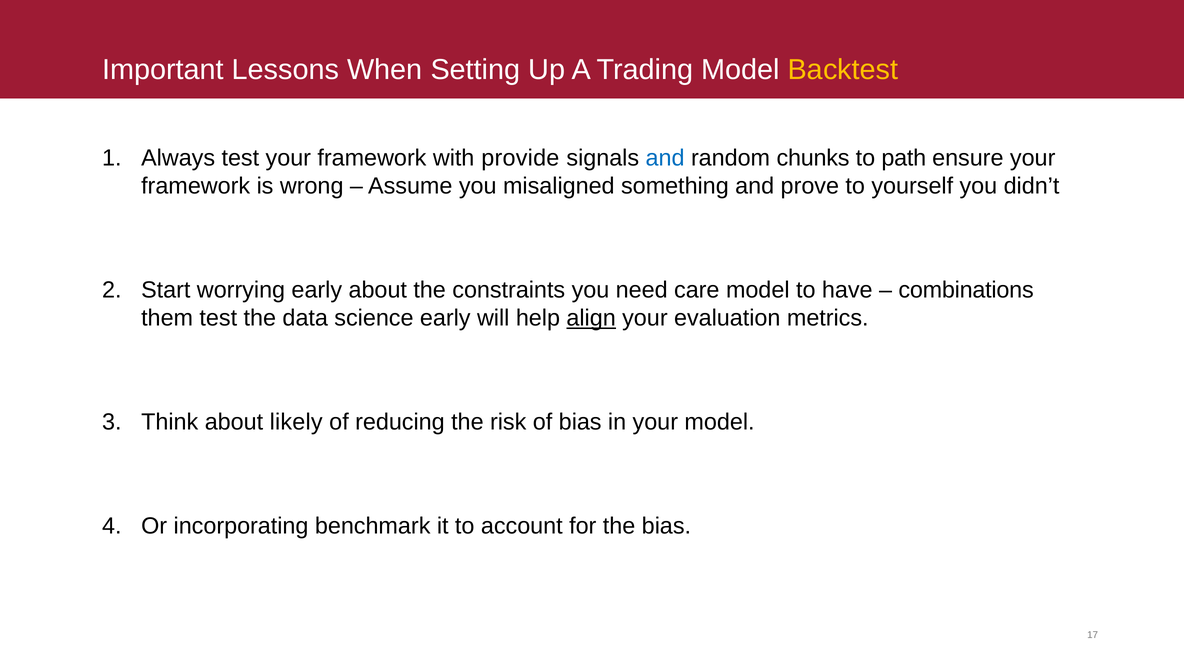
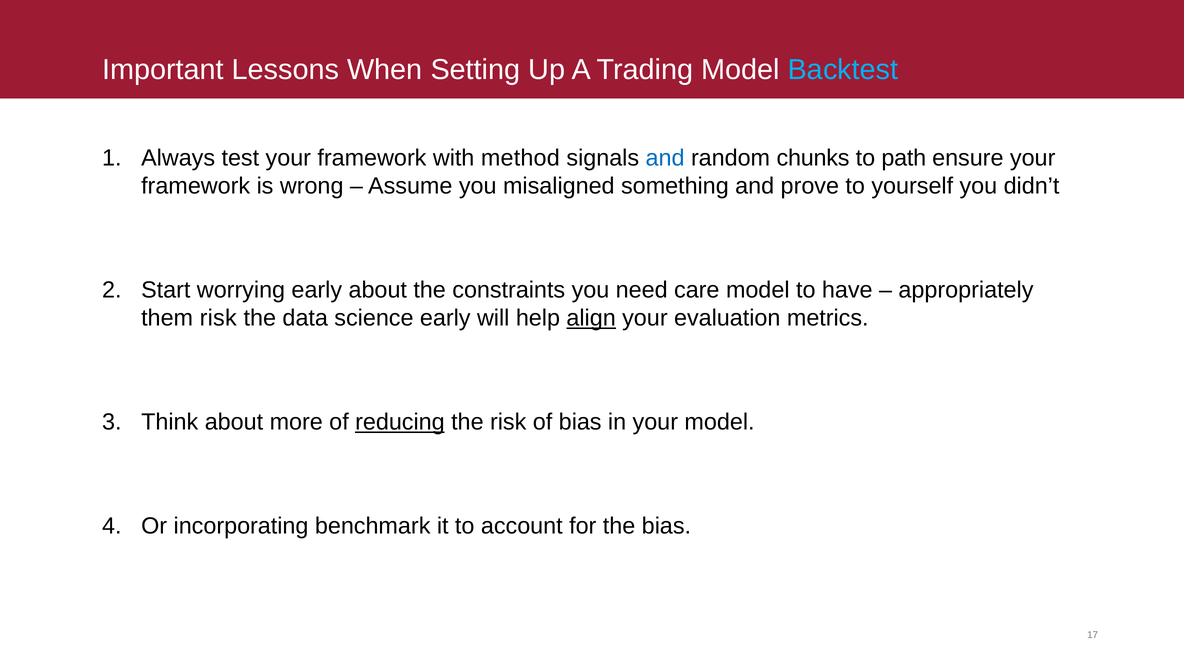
Backtest colour: yellow -> light blue (843, 70)
provide: provide -> method (520, 158)
combinations: combinations -> appropriately (966, 290)
them test: test -> risk (218, 318)
likely: likely -> more (296, 422)
reducing underline: none -> present (400, 422)
